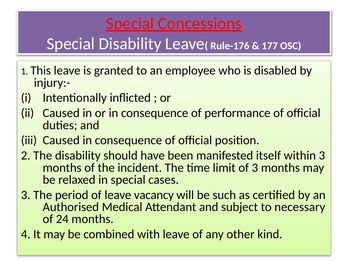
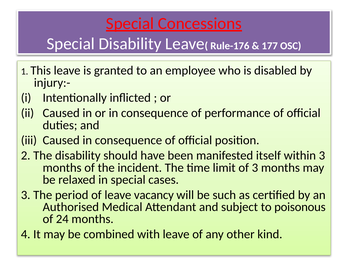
necessary: necessary -> poisonous (300, 207)
